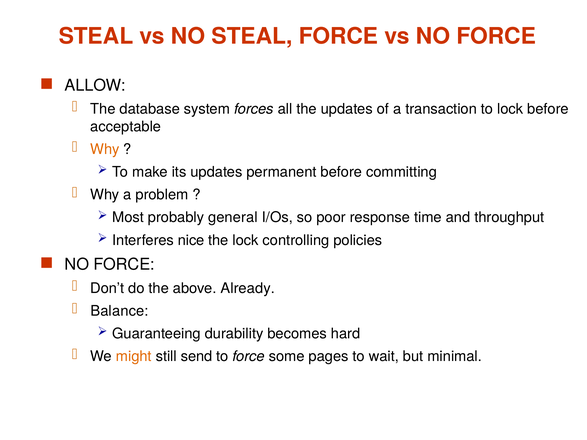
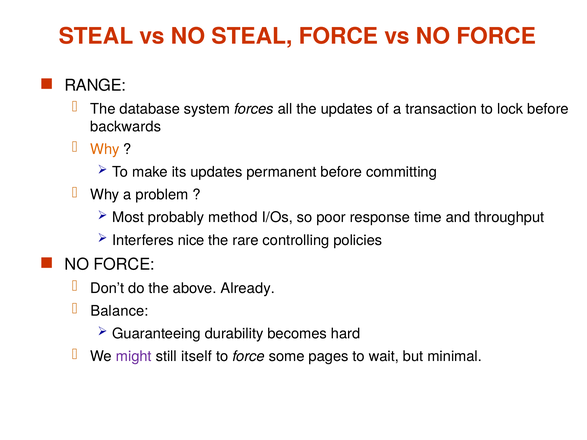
ALLOW: ALLOW -> RANGE (95, 85)
acceptable: acceptable -> backwards (126, 127)
general: general -> method (233, 218)
the lock: lock -> rare (246, 240)
might colour: orange -> purple (134, 357)
send: send -> itself (197, 357)
